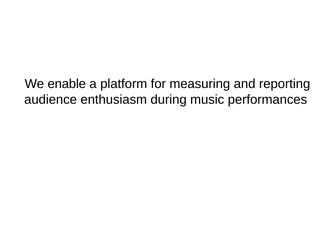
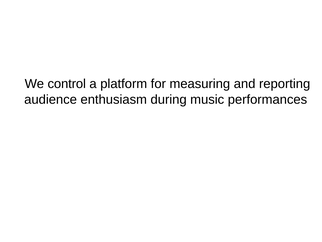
enable: enable -> control (67, 84)
